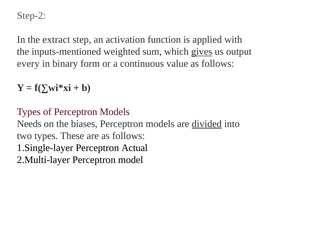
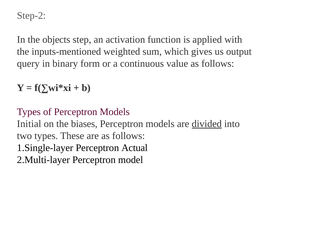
extract: extract -> objects (56, 40)
gives underline: present -> none (202, 52)
every: every -> query (28, 64)
Needs: Needs -> Initial (29, 124)
